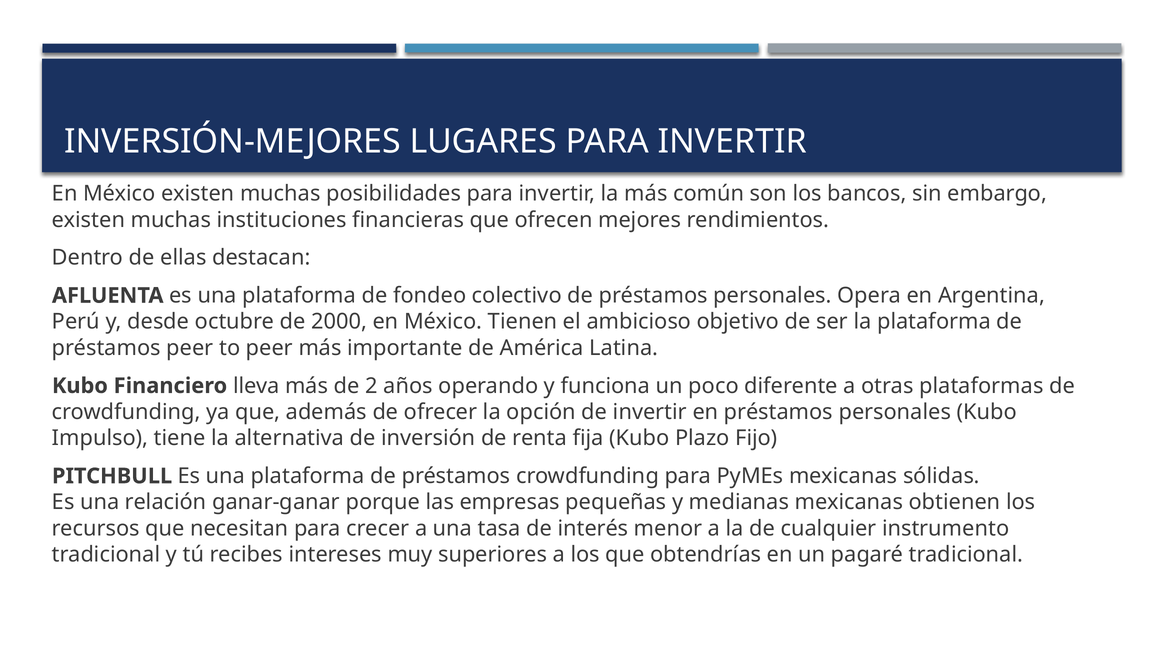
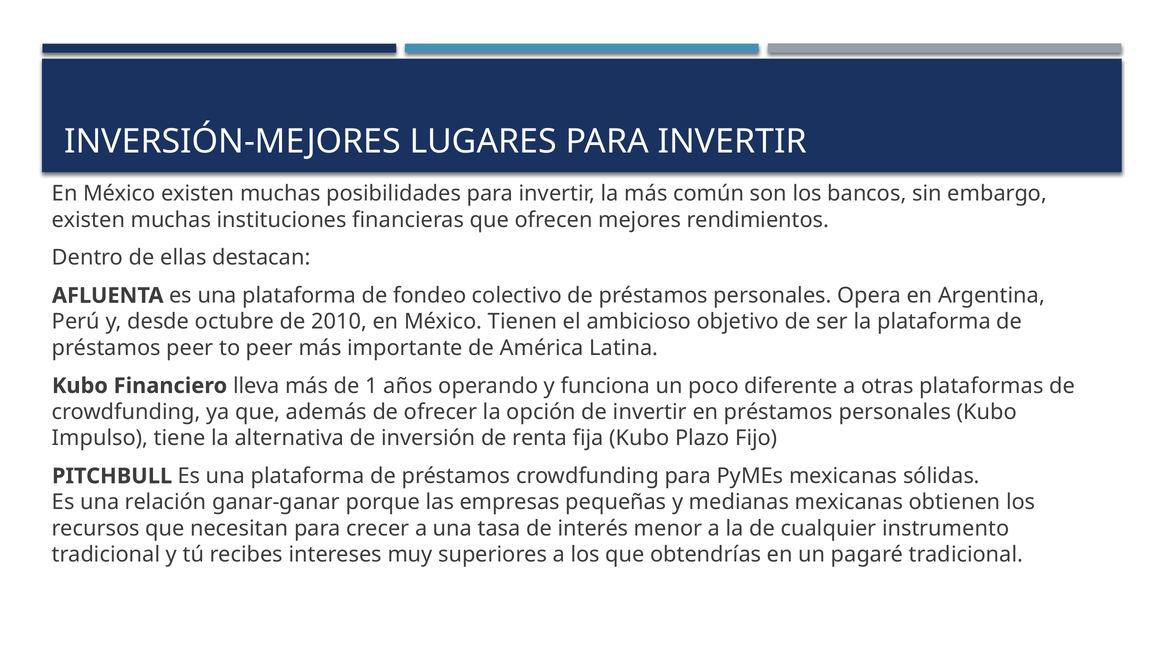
2000: 2000 -> 2010 (339, 322)
2: 2 -> 1 (372, 386)
